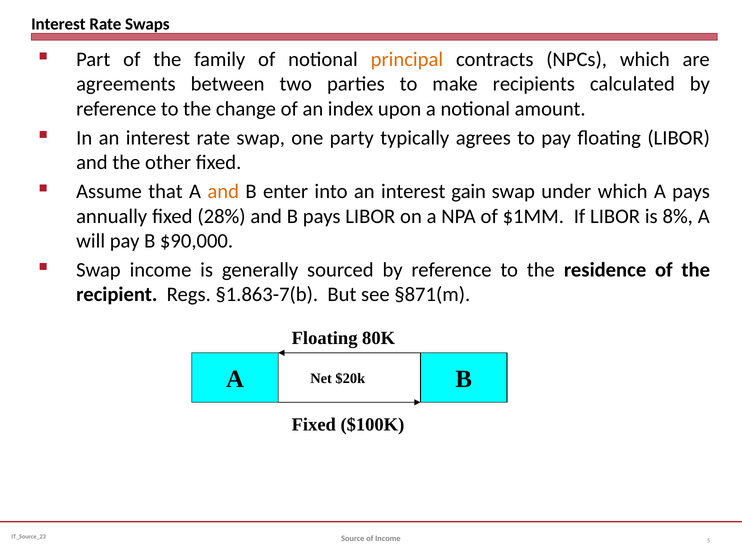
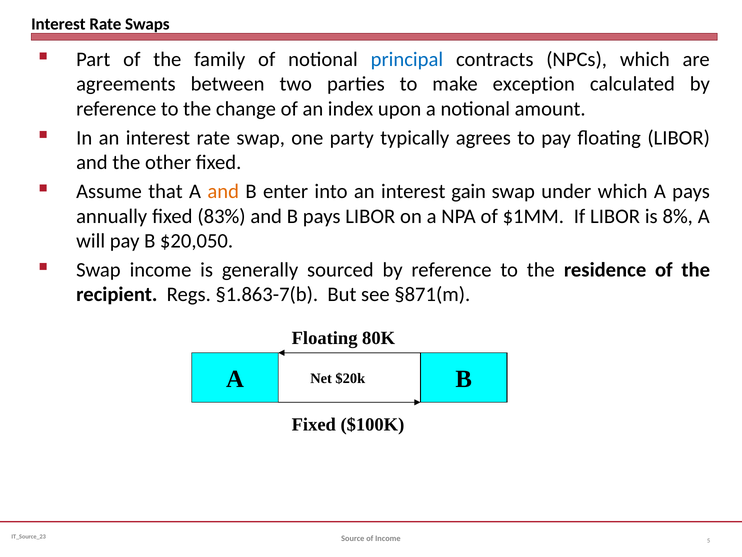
principal colour: orange -> blue (407, 59)
recipients: recipients -> exception (534, 84)
28%: 28% -> 83% (222, 216)
$90,000: $90,000 -> $20,050 (197, 241)
